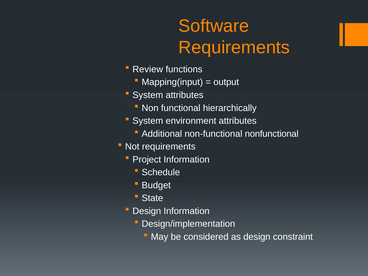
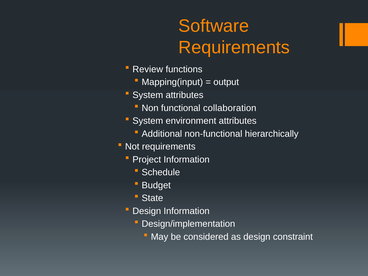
hierarchically: hierarchically -> collaboration (230, 108)
nonfunctional: nonfunctional -> hierarchically (272, 134)
